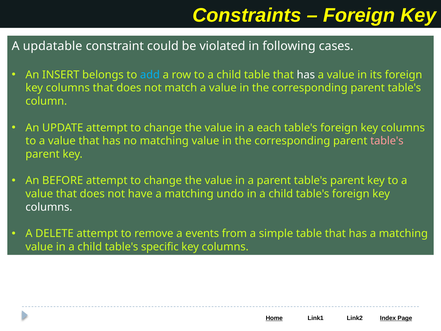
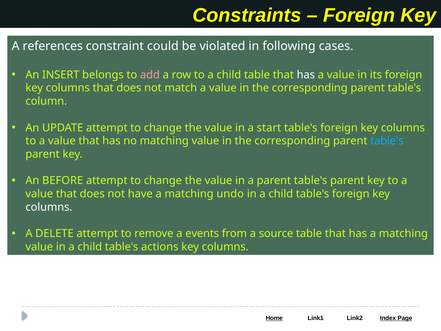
updatable: updatable -> references (53, 46)
add colour: light blue -> pink (150, 75)
each: each -> start (269, 128)
table's colour: pink -> light blue (387, 141)
simple: simple -> source (276, 233)
specific: specific -> actions (160, 247)
